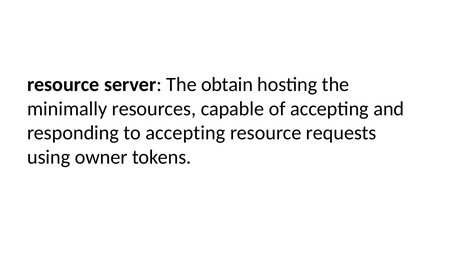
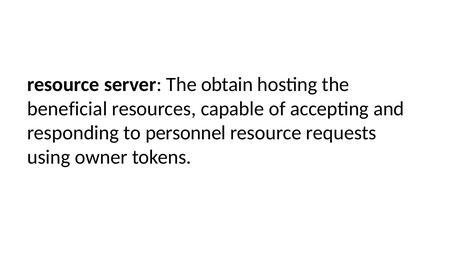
minimally: minimally -> beneficial (67, 108)
to accepting: accepting -> personnel (186, 133)
